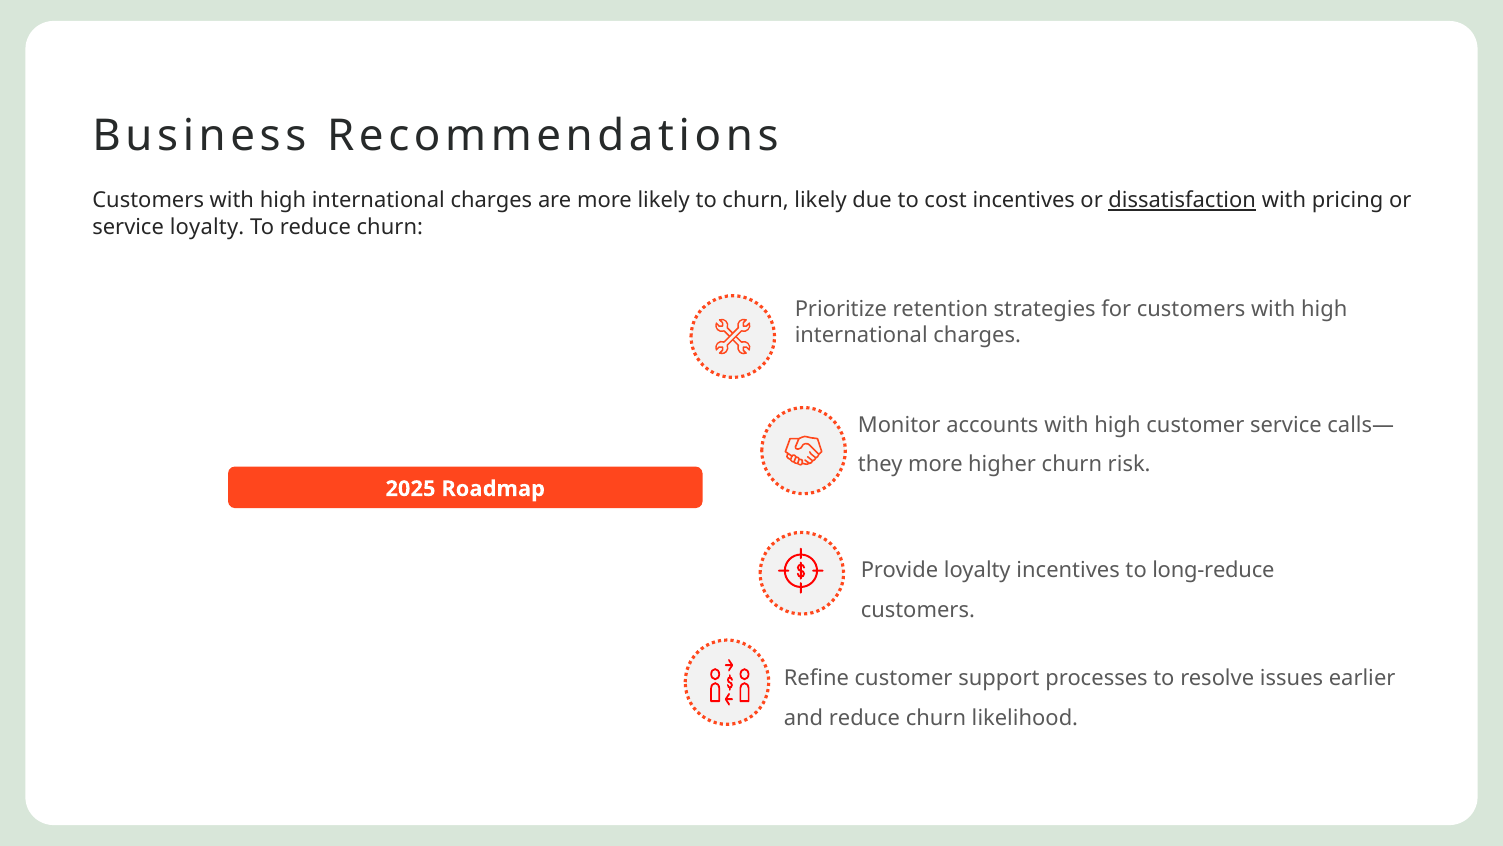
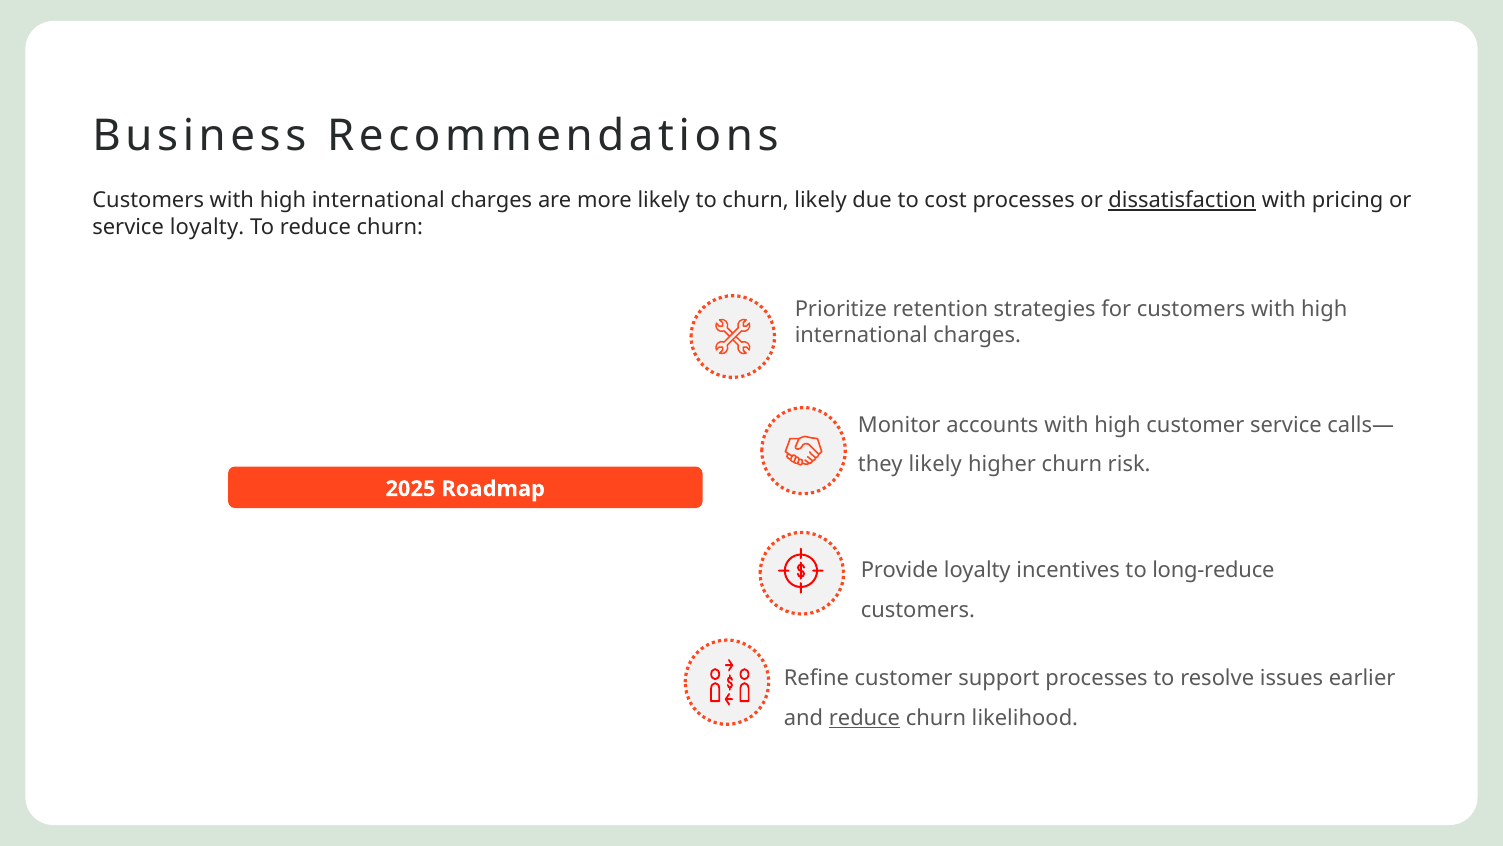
cost incentives: incentives -> processes (1024, 200)
more: more -> likely (935, 464)
reduce underline: none -> present (865, 718)
